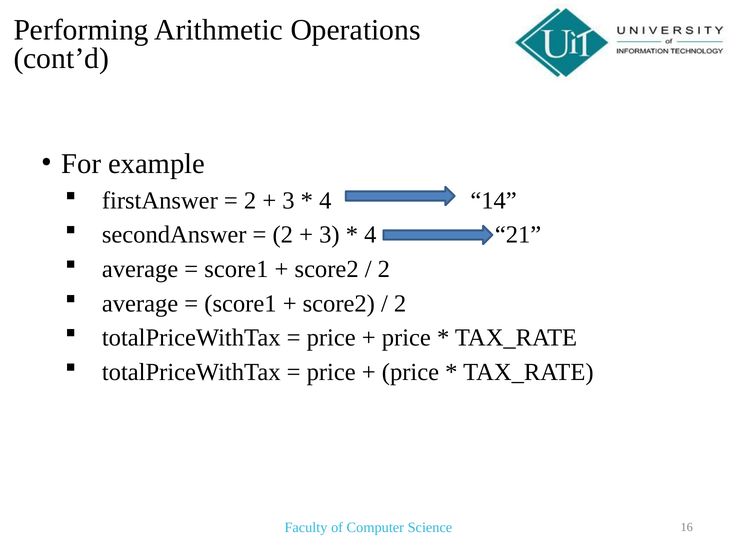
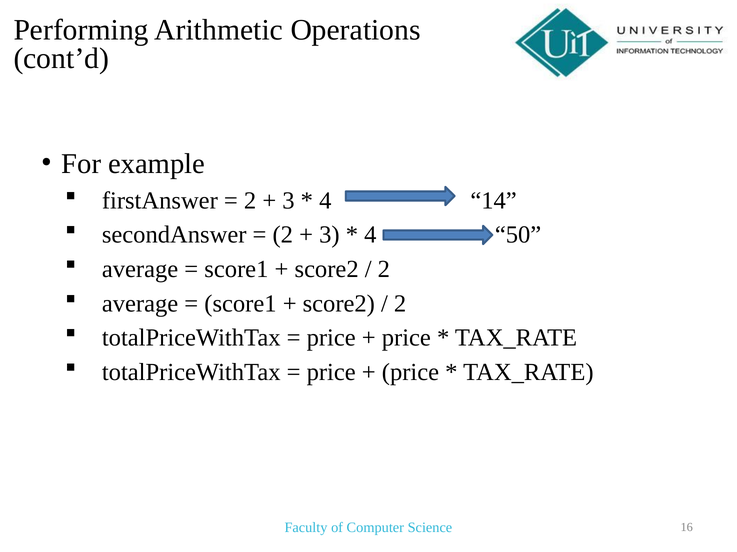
21: 21 -> 50 (518, 235)
